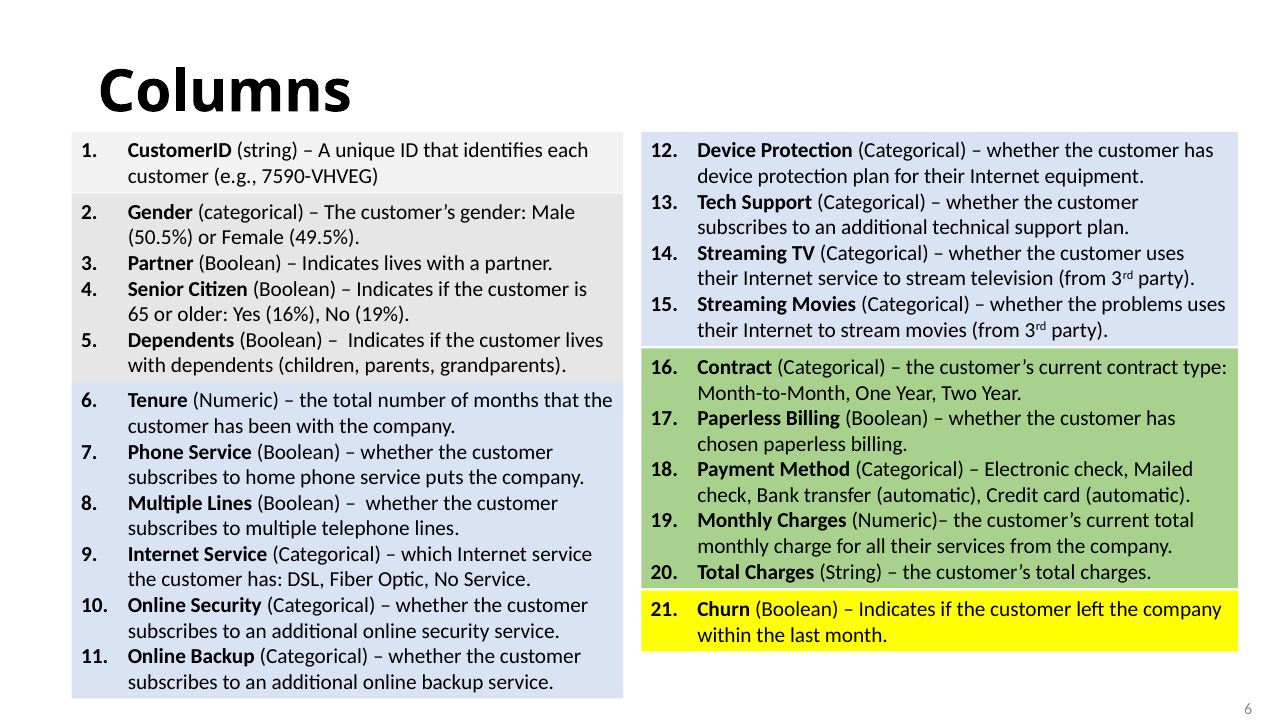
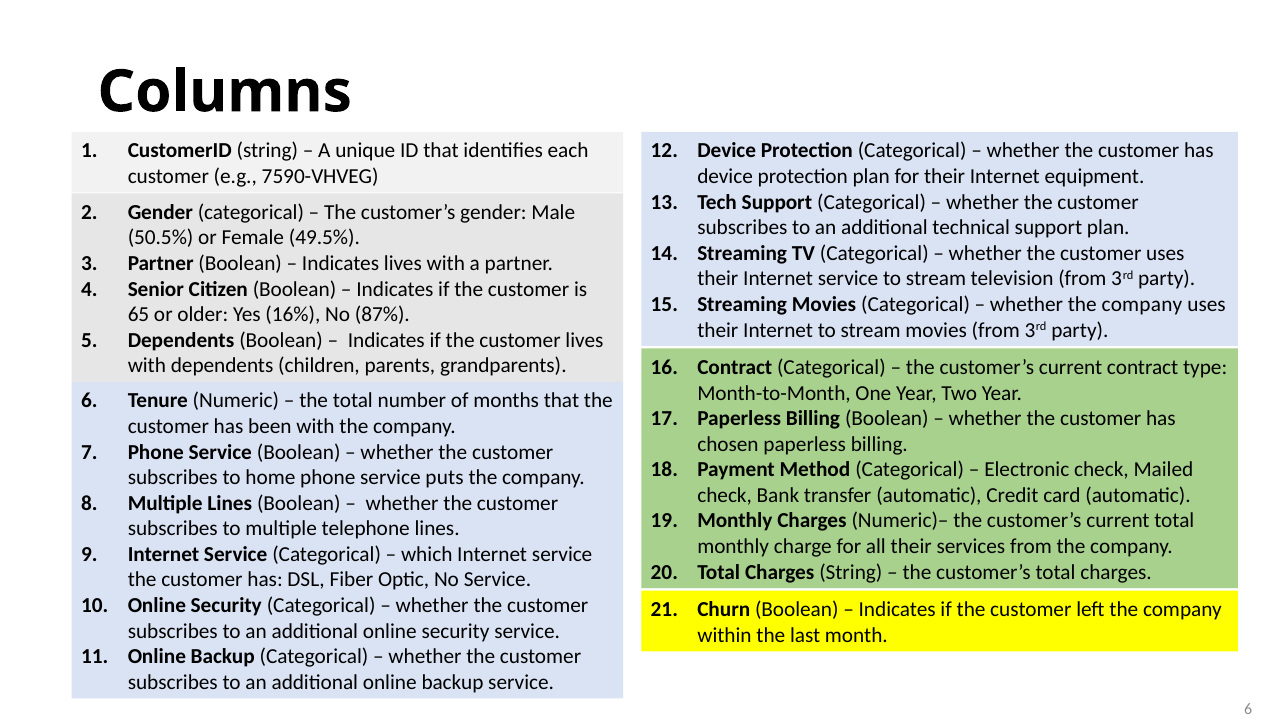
whether the problems: problems -> company (1142, 304)
19%: 19% -> 87% (382, 314)
